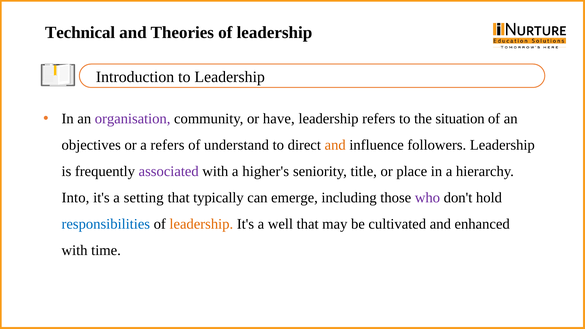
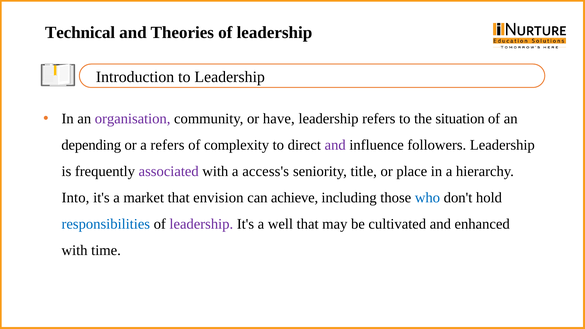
objectives: objectives -> depending (91, 145)
understand: understand -> complexity (237, 145)
and colour: orange -> purple (335, 145)
higher's: higher's -> access's (266, 171)
setting: setting -> market (144, 198)
typically: typically -> envision (218, 198)
emerge: emerge -> achieve (295, 198)
who colour: purple -> blue (427, 198)
leadership colour: orange -> purple (201, 224)
